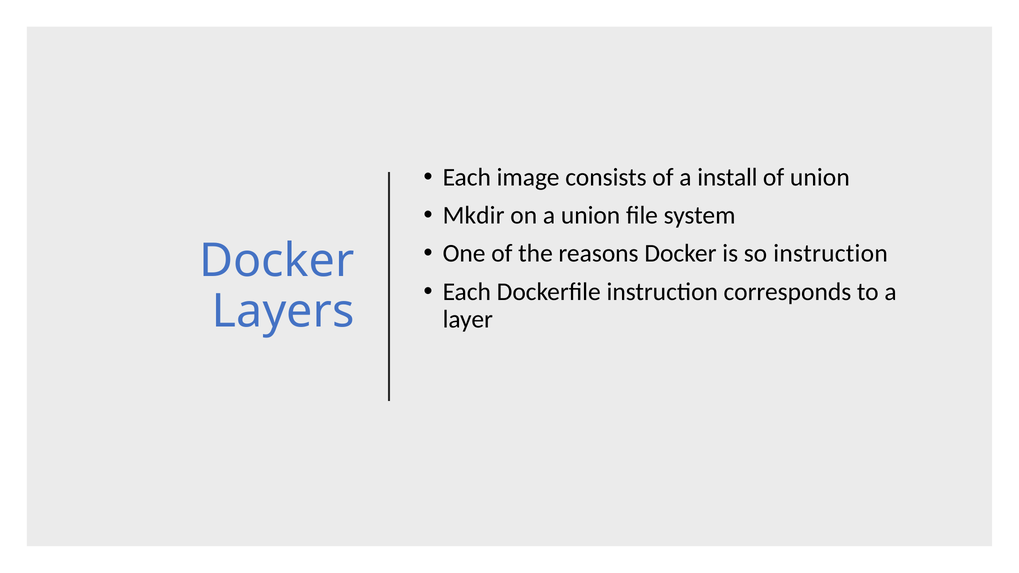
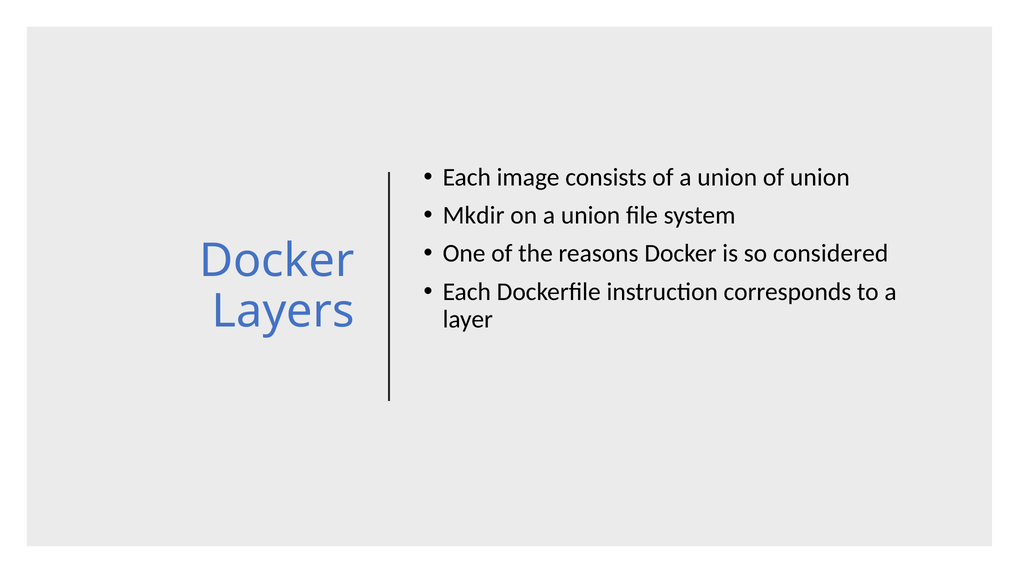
of a install: install -> union (727, 177)
so instruction: instruction -> considered (831, 254)
